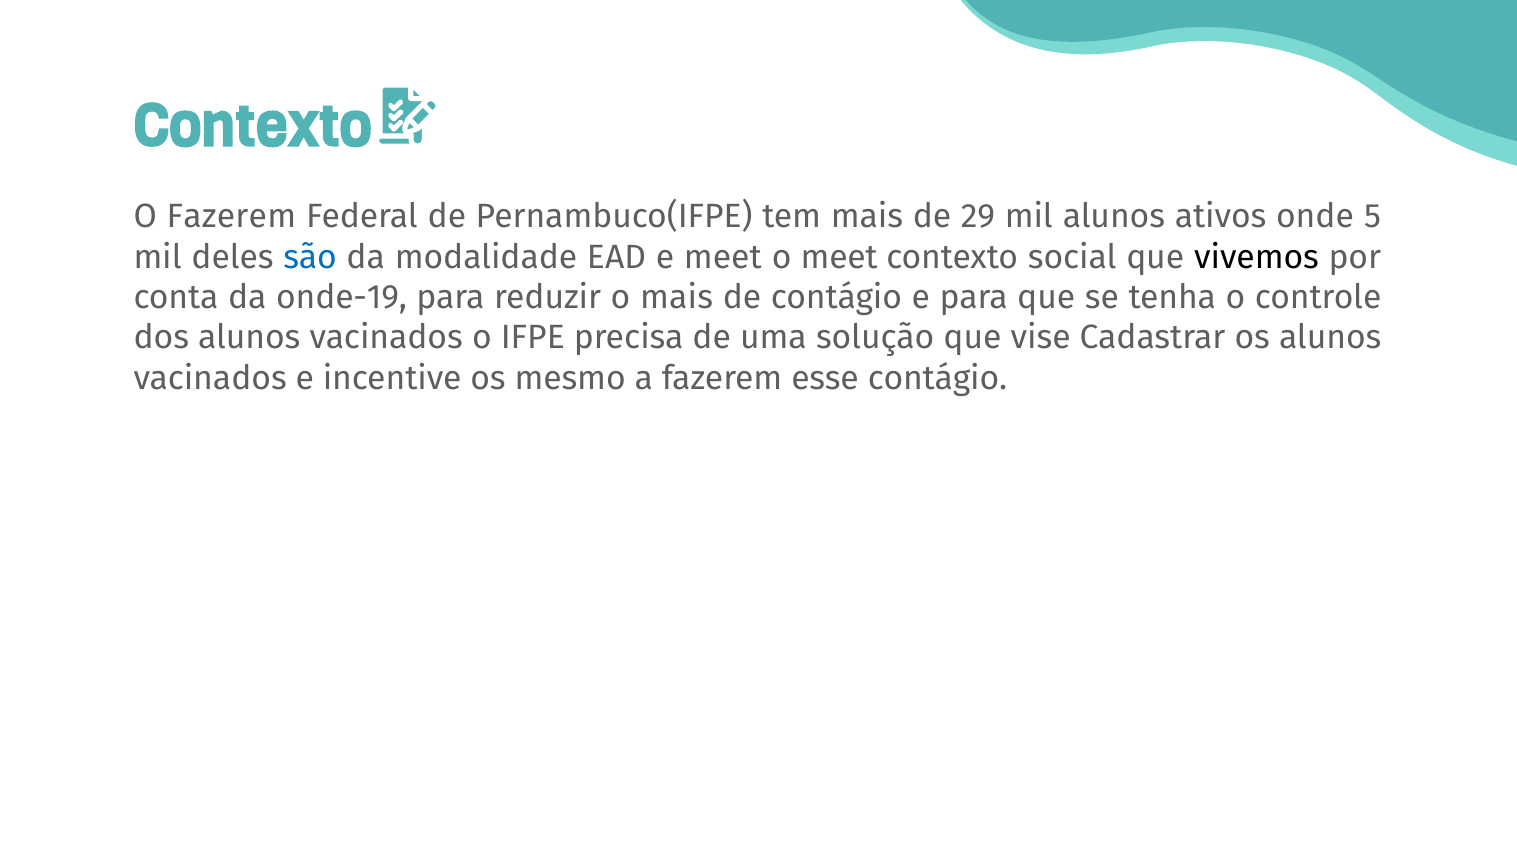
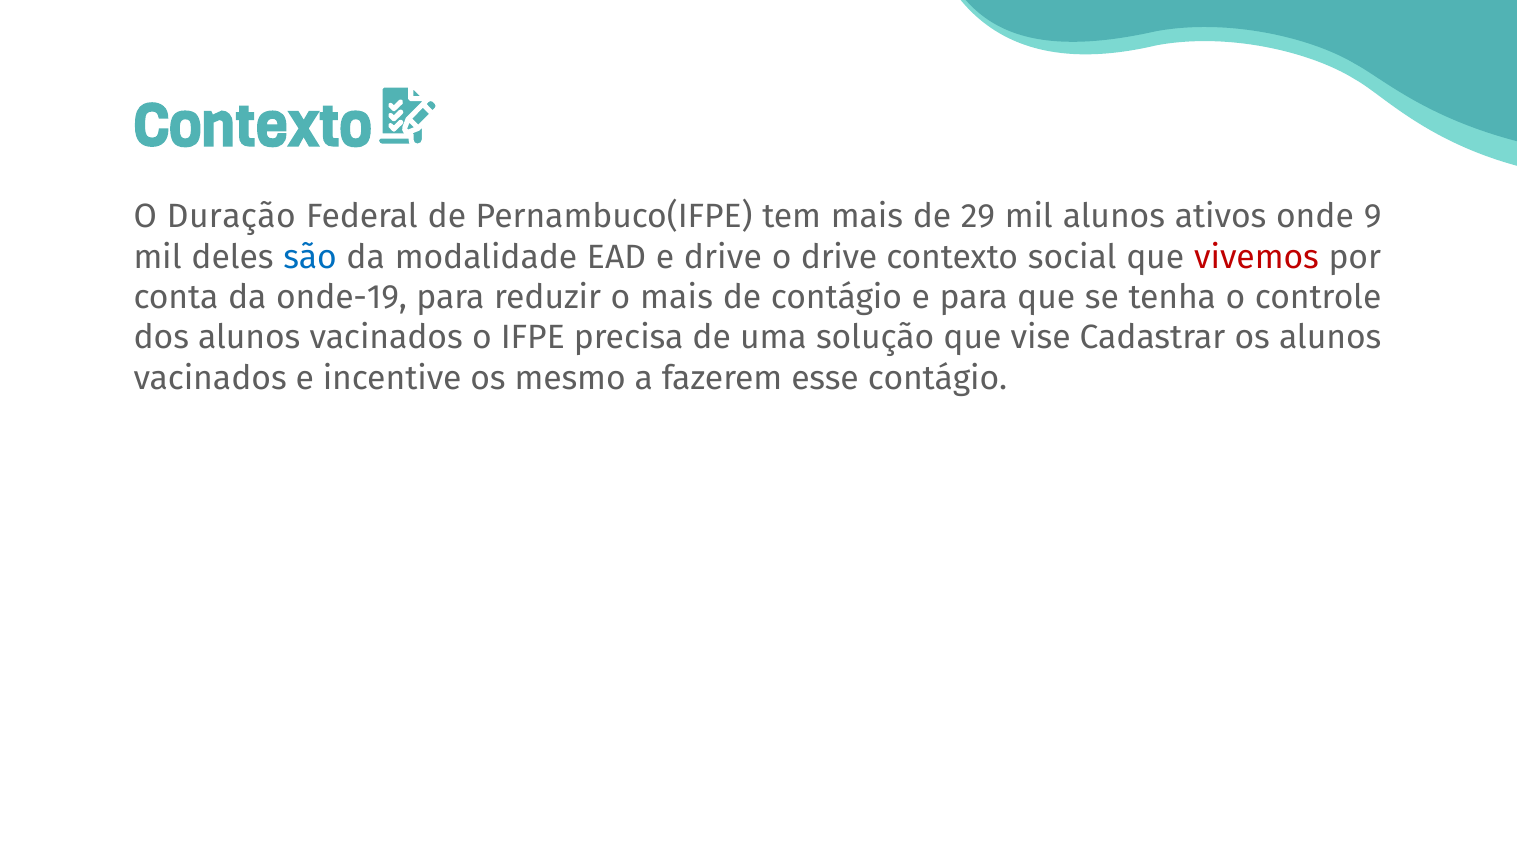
O Fazerem: Fazerem -> Duração (231, 217)
5: 5 -> 9 (1373, 217)
e meet: meet -> drive (723, 257)
o meet: meet -> drive (839, 257)
vivemos colour: black -> red (1256, 257)
